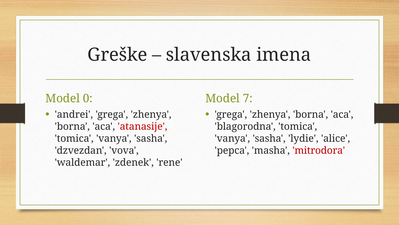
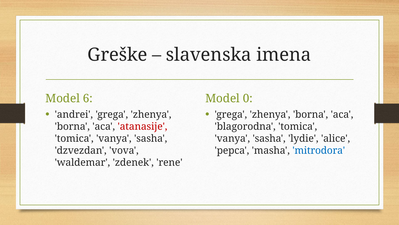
0: 0 -> 6 (88, 98)
7: 7 -> 0 (248, 98)
mitrodora colour: red -> blue (319, 150)
